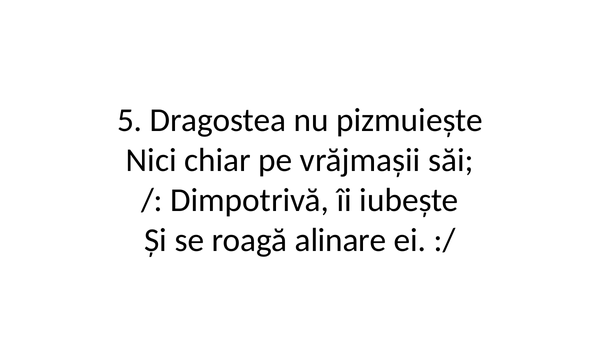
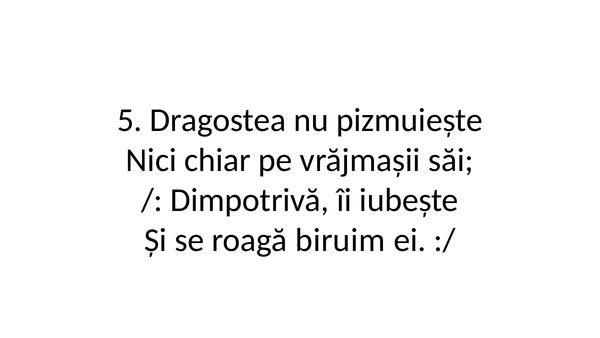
alinare: alinare -> biruim (340, 240)
